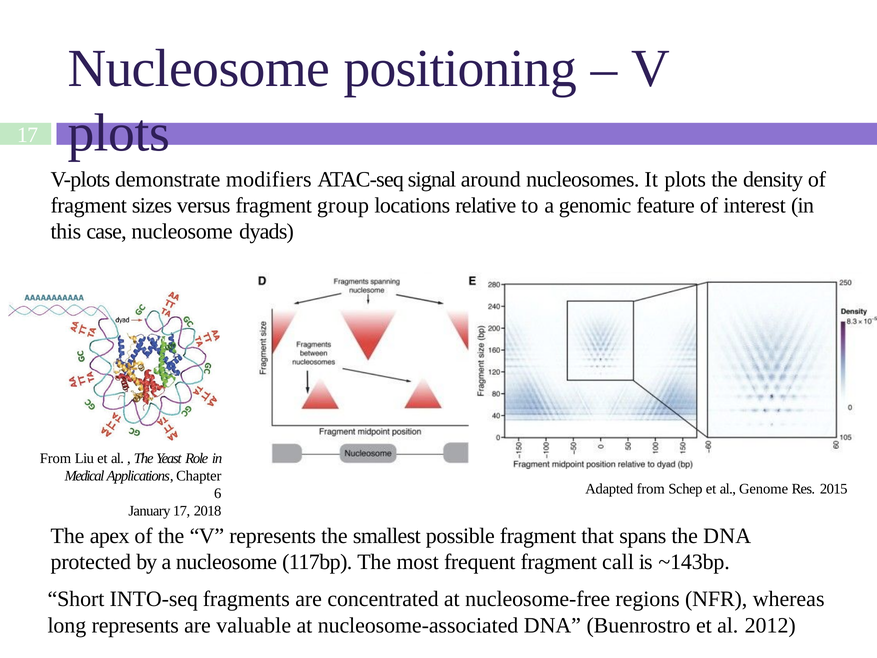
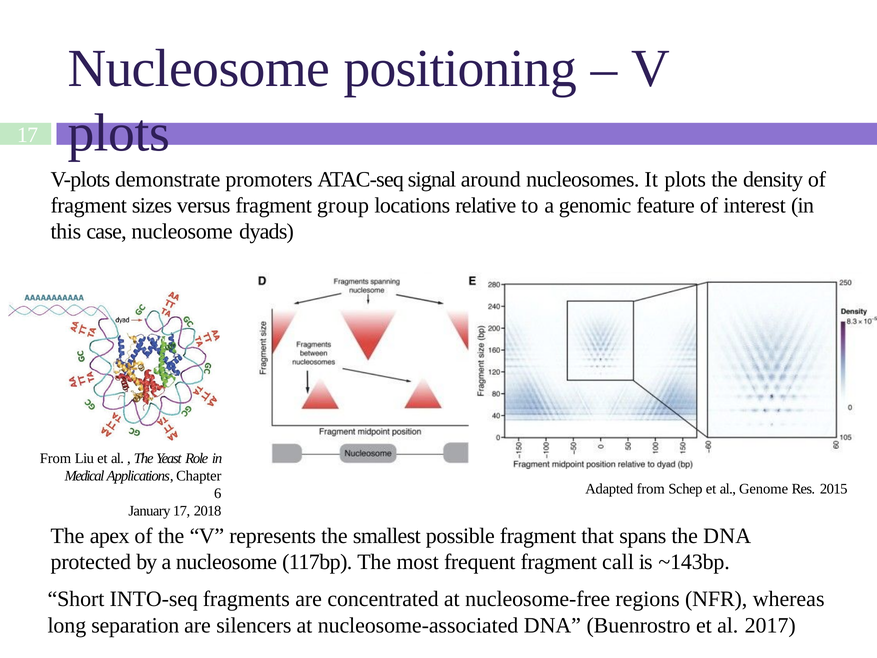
modifiers: modifiers -> promoters (269, 180)
long represents: represents -> separation (135, 625)
valuable: valuable -> silencers (254, 625)
2012: 2012 -> 2017 (770, 625)
